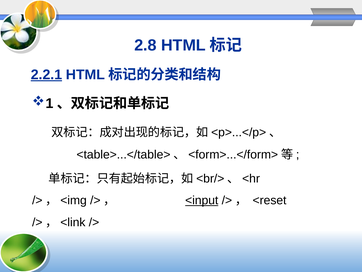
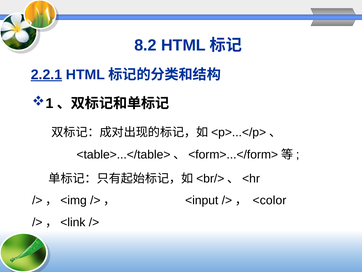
2.8: 2.8 -> 8.2 (145, 45)
<input underline: present -> none (202, 200)
<reset: <reset -> <color (269, 200)
